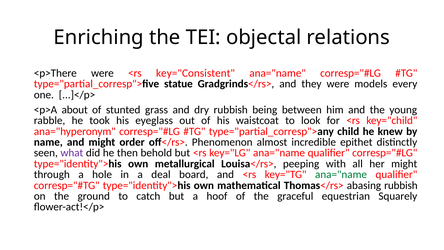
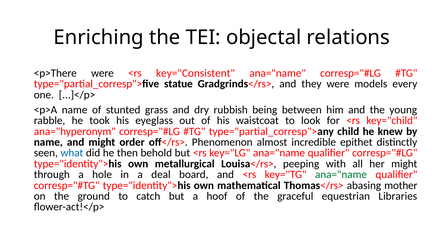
<p>A about: about -> name (75, 110)
what colour: purple -> blue (72, 153)
abasing rubbish: rubbish -> mother (401, 185)
Squarely: Squarely -> Libraries (398, 196)
